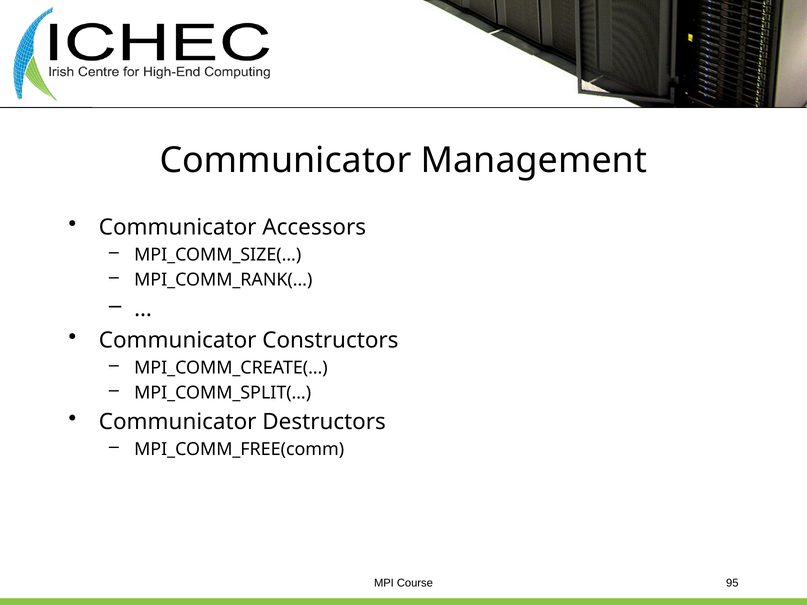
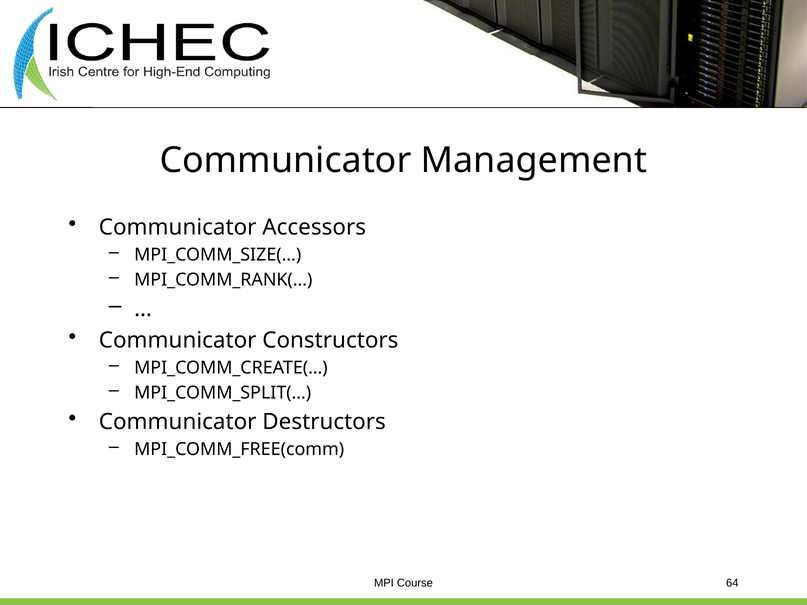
95: 95 -> 64 (732, 583)
